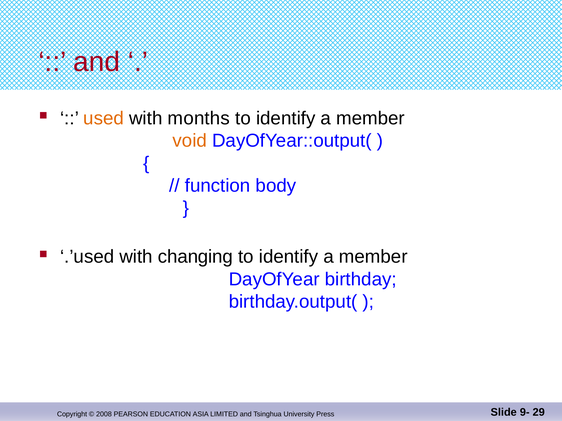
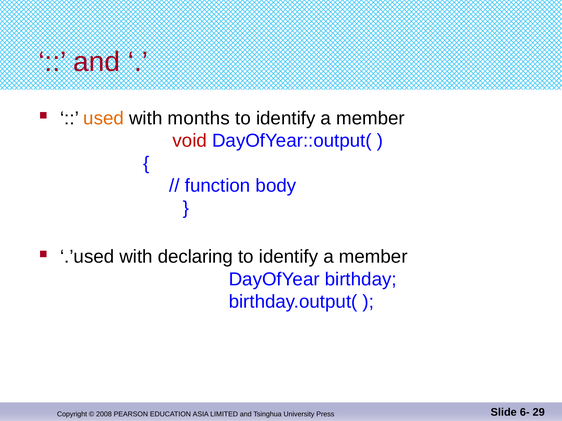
void colour: orange -> red (190, 141)
changing: changing -> declaring (195, 257)
9-: 9- -> 6- (525, 413)
